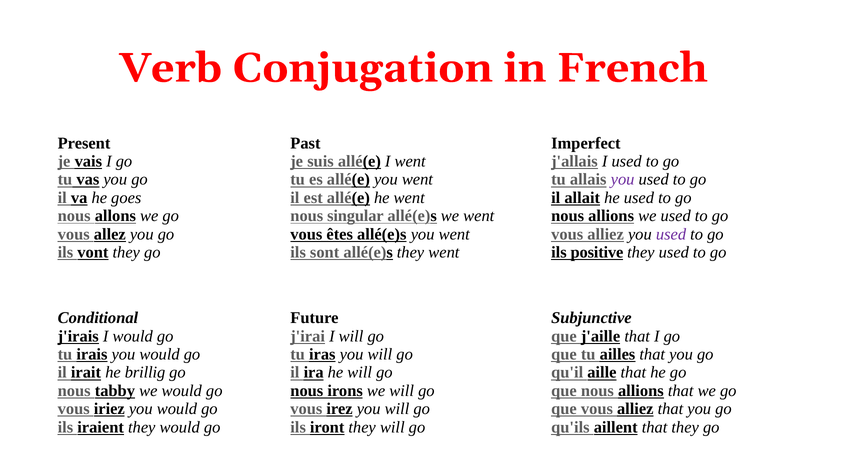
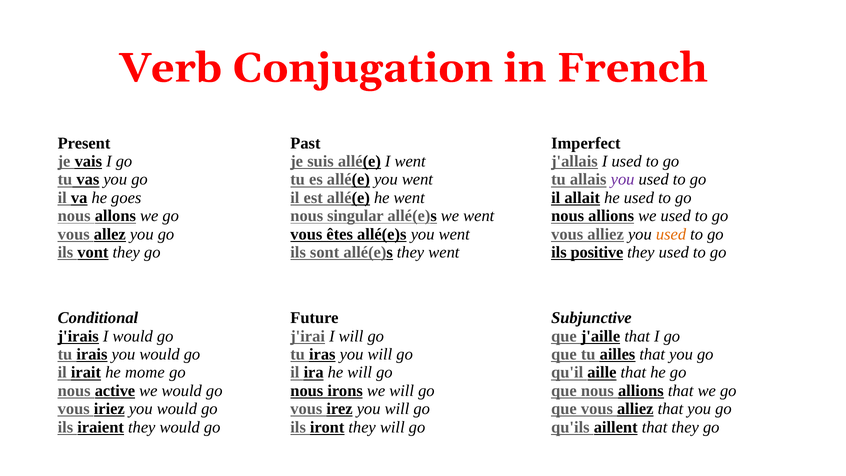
used colour: purple -> orange (671, 234)
brillig: brillig -> mome (145, 372)
tabby: tabby -> active (115, 391)
